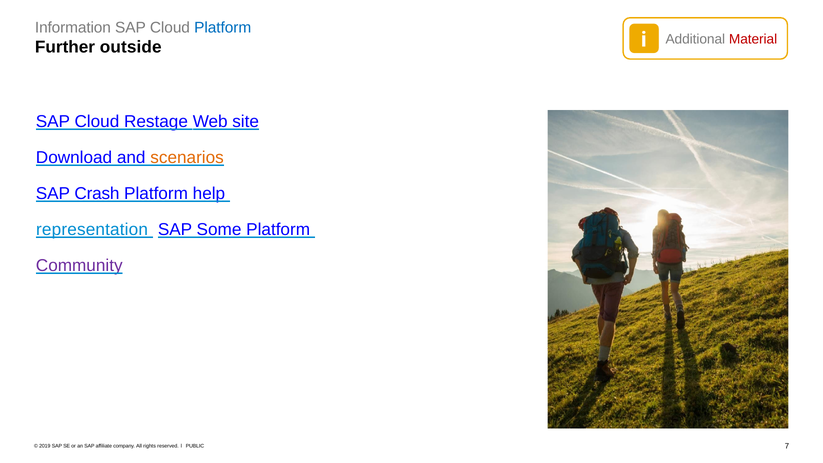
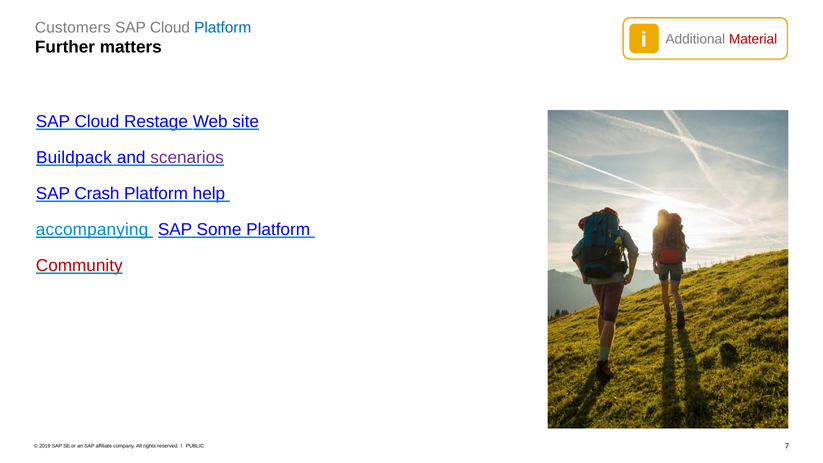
Information: Information -> Customers (73, 28)
outside: outside -> matters (131, 47)
Download: Download -> Buildpack (74, 158)
scenarios colour: orange -> purple (187, 158)
representation: representation -> accompanying (92, 230)
Community colour: purple -> red (79, 266)
